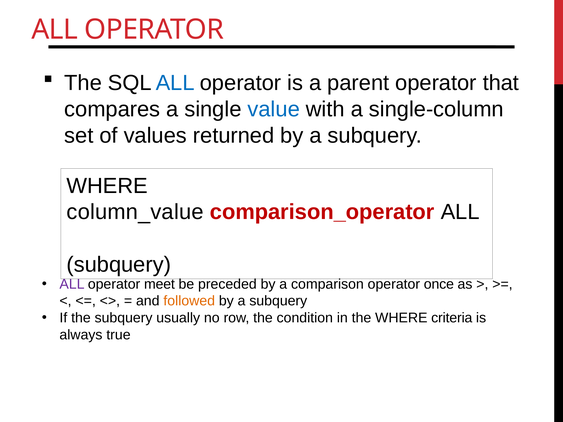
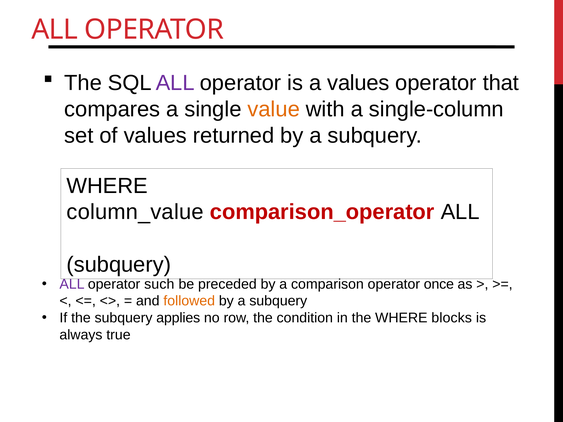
ALL colour: blue -> purple (175, 83)
a parent: parent -> values (358, 83)
value colour: blue -> orange (274, 109)
meet: meet -> such (159, 284)
usually: usually -> applies (178, 318)
criteria: criteria -> blocks (452, 318)
